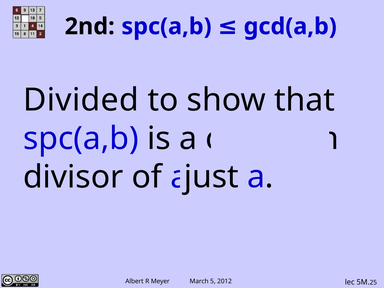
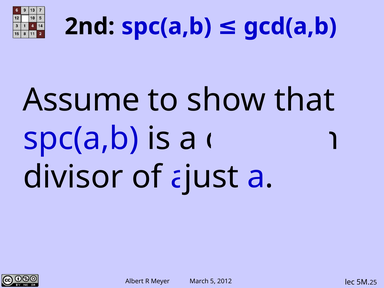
Divided: Divided -> Assume (81, 100)
